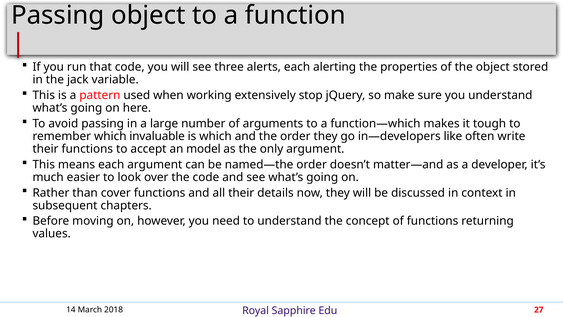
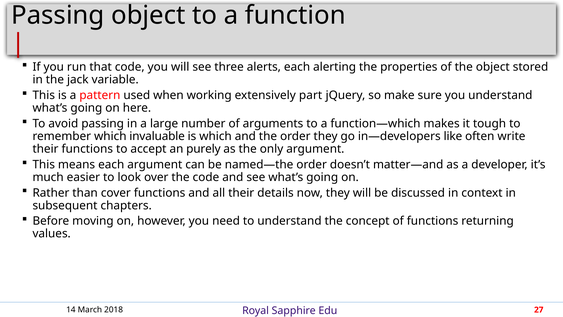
stop: stop -> part (311, 95)
model: model -> purely (203, 149)
